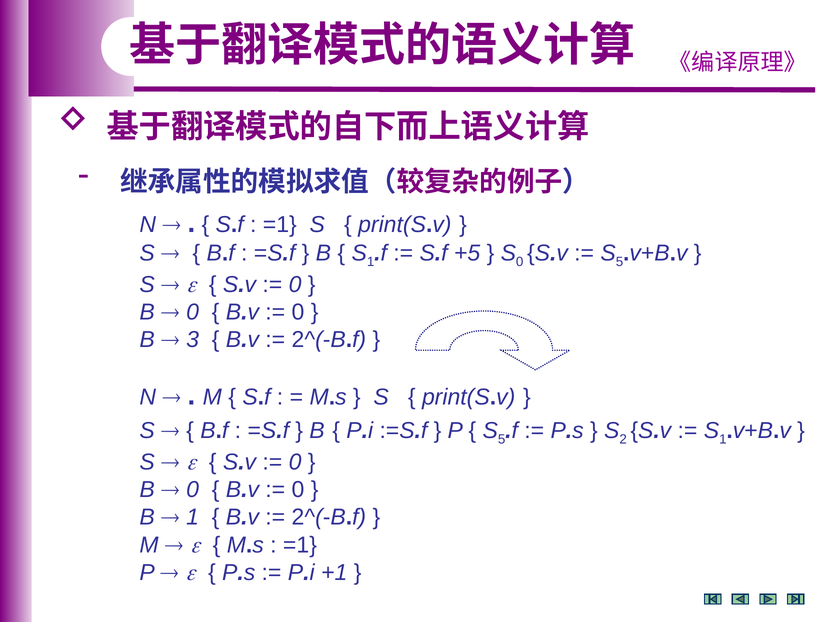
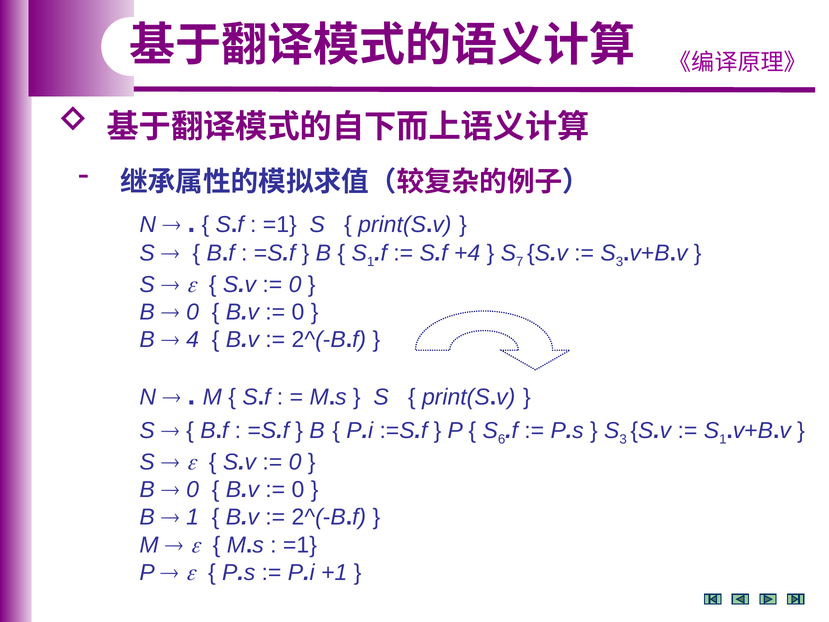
+5: +5 -> +4 (467, 253)
S 0: 0 -> 7 (520, 262)
5: 5 -> 3 (619, 262)
3: 3 -> 4 (193, 340)
5: 5 -> 6 (502, 439)
2: 2 -> 3 (623, 439)
